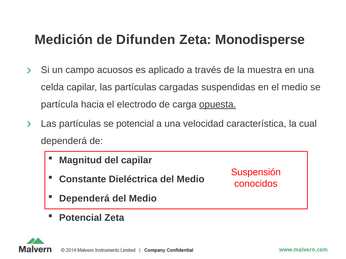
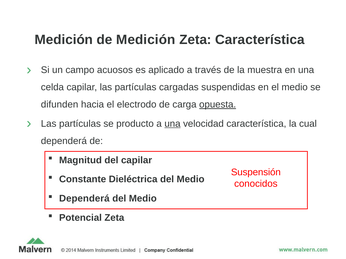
de Difunden: Difunden -> Medición (146, 40)
Zeta Monodisperse: Monodisperse -> Característica (260, 40)
partícula: partícula -> difunden (60, 105)
se potencial: potencial -> producto (135, 124)
una underline: none -> present (172, 124)
